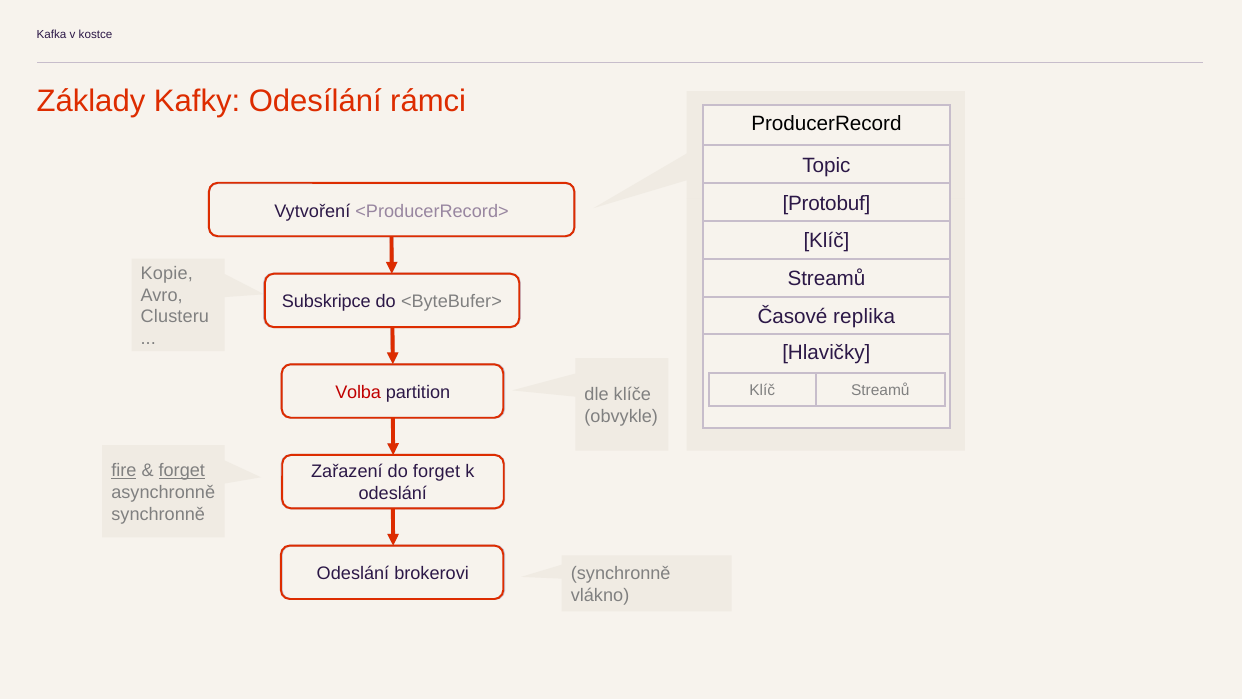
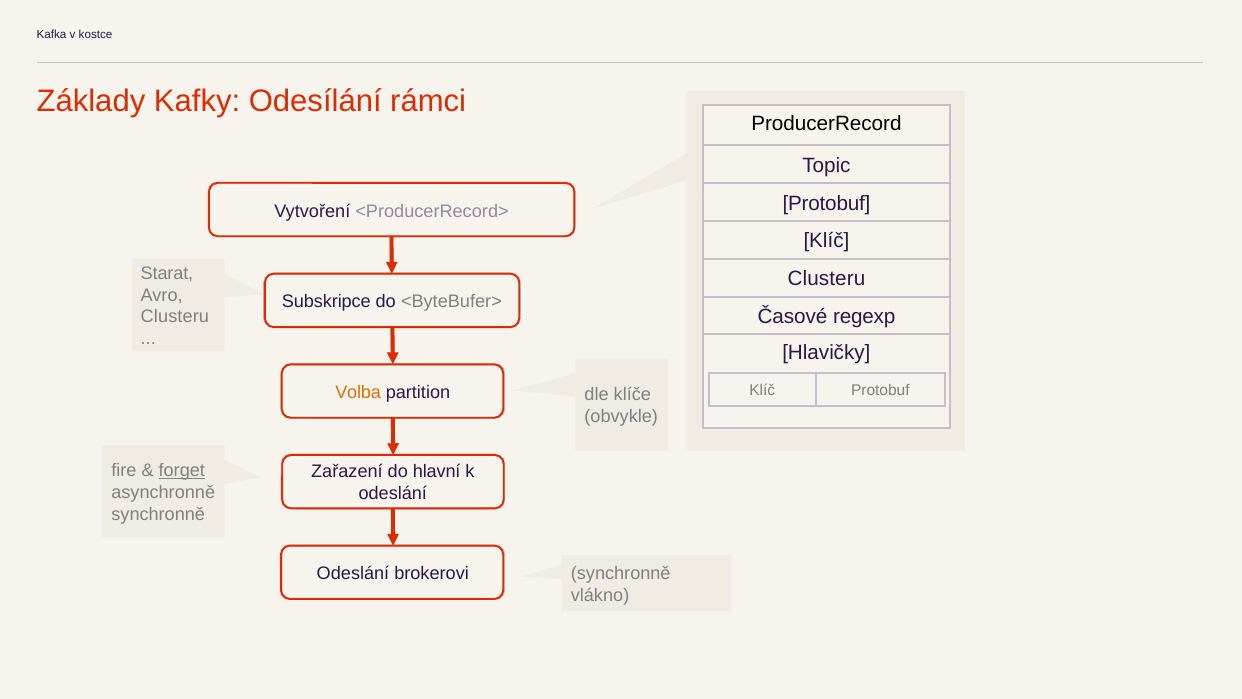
Kopie: Kopie -> Starat (167, 273)
Streamů: Streamů -> Clusteru (826, 279)
replika: replika -> regexp (864, 317)
Streamů: Streamů -> Protobuf (880, 390)
Volba colour: red -> orange (358, 392)
fire underline: present -> none (124, 470)
do forget: forget -> hlavní (437, 472)
